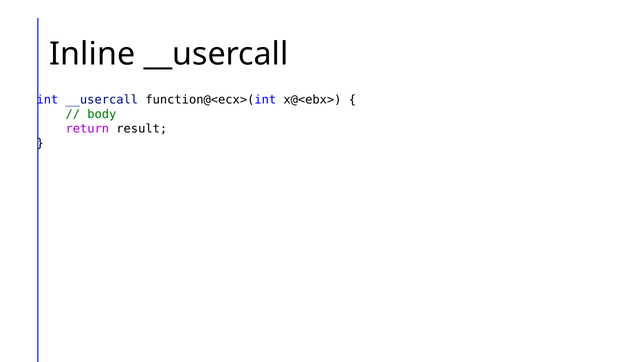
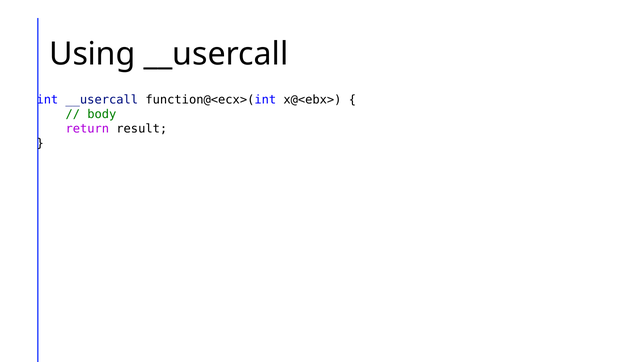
Inline: Inline -> Using (92, 54)
